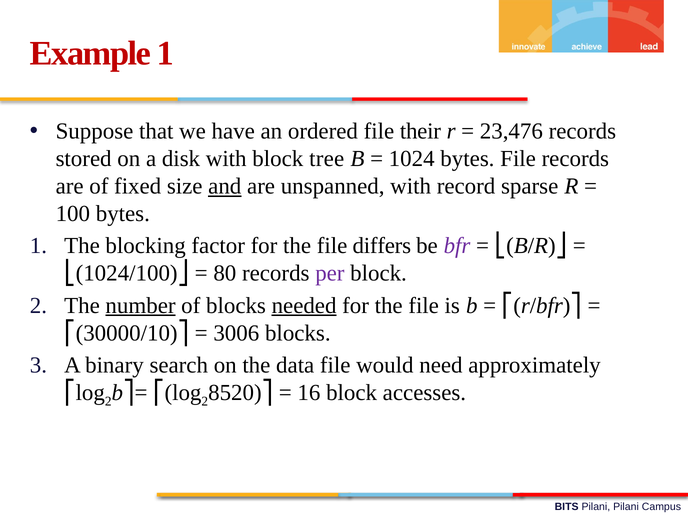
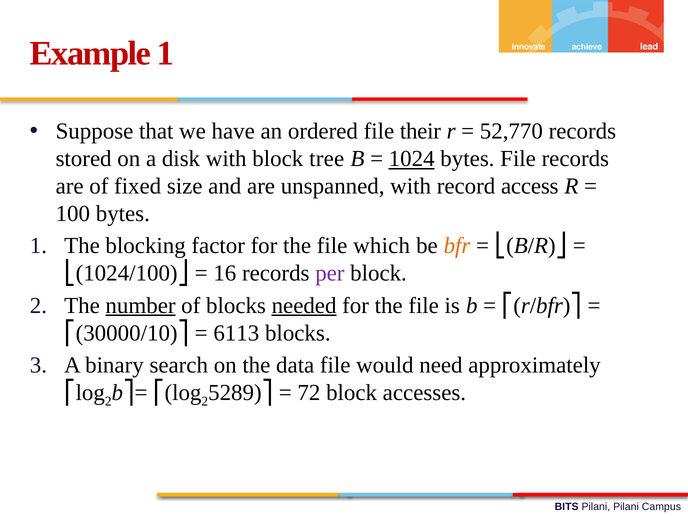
23,476: 23,476 -> 52,770 (511, 131)
1024 underline: none -> present (412, 159)
and underline: present -> none (225, 186)
sparse: sparse -> access (530, 186)
differs: differs -> which (382, 246)
bfr colour: purple -> orange (457, 246)
80: 80 -> 16 (225, 273)
3006: 3006 -> 6113 (236, 333)
8520: 8520 -> 5289 (235, 393)
16: 16 -> 72 (309, 393)
